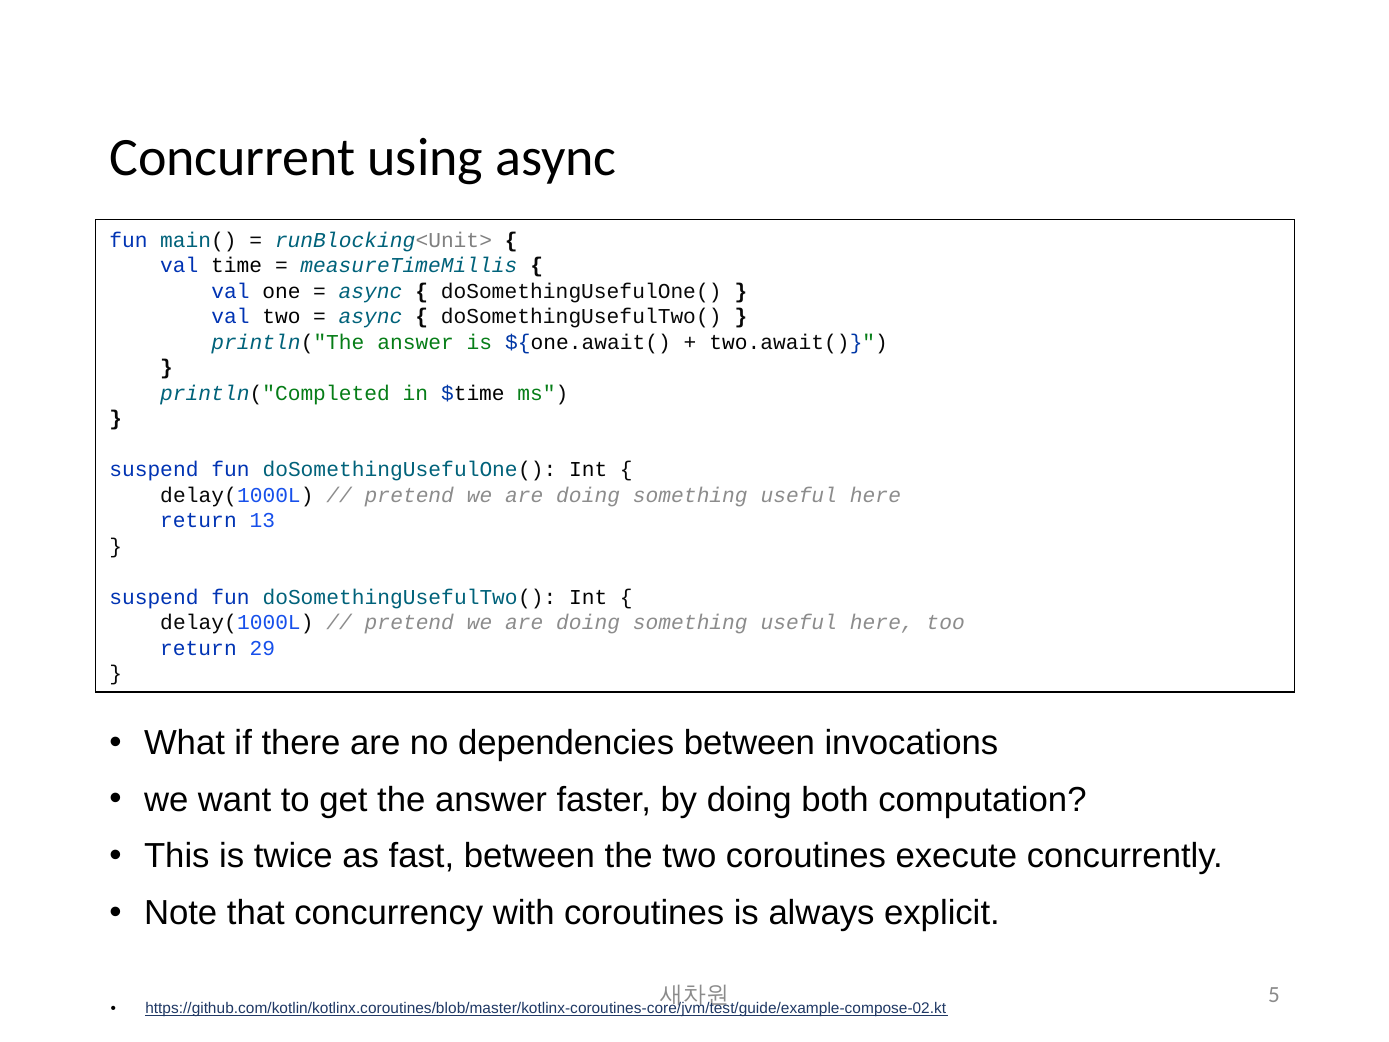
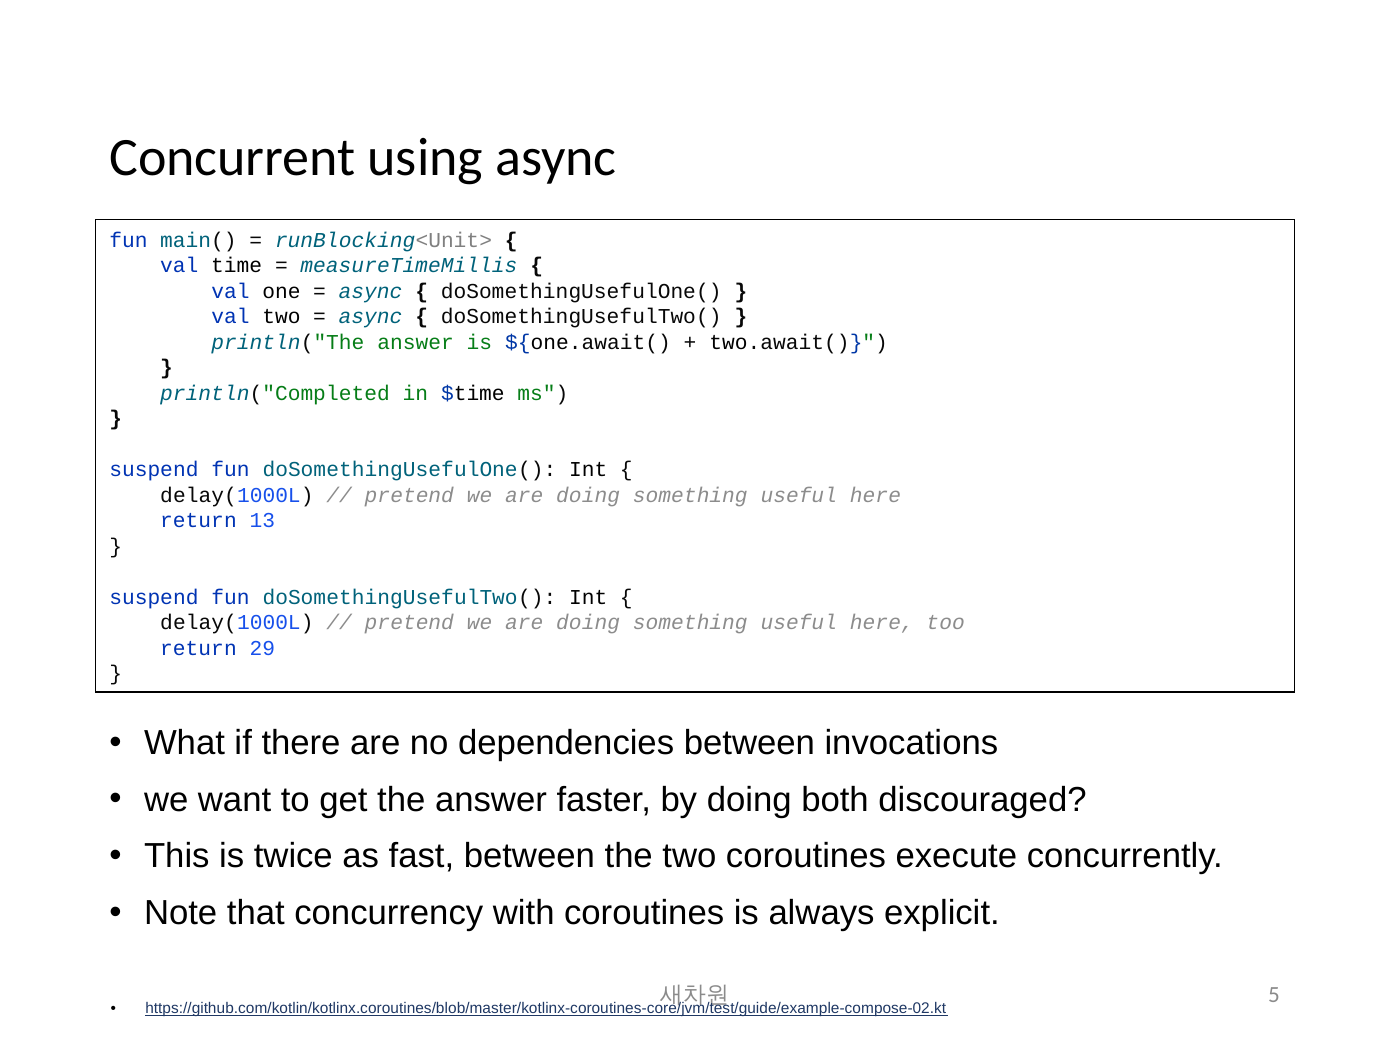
computation: computation -> discouraged (982, 799)
